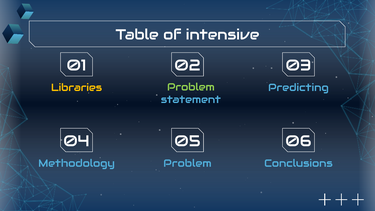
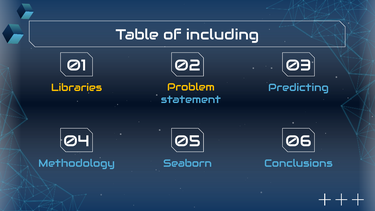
intensive: intensive -> including (223, 35)
Problem colour: light green -> yellow (191, 87)
Methodology Problem: Problem -> Seaborn (188, 163)
